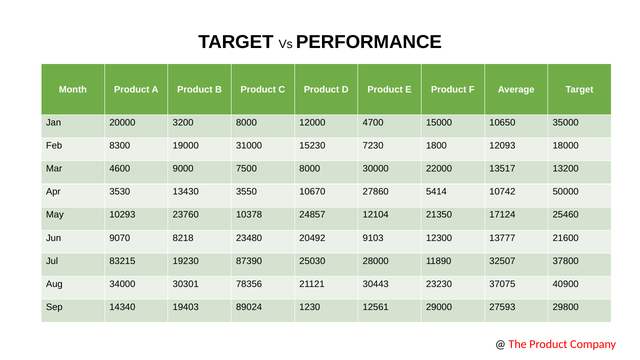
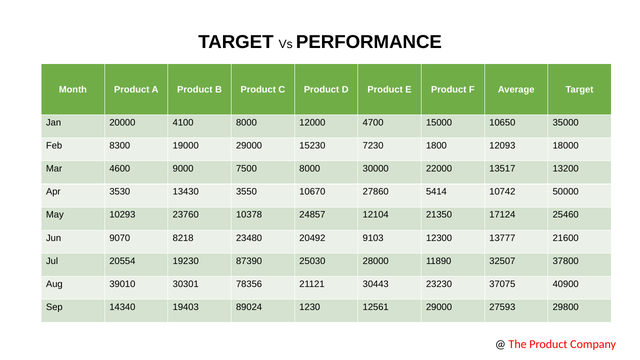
3200: 3200 -> 4100 (183, 122)
19000 31000: 31000 -> 29000 (249, 146)
83215: 83215 -> 20554 (122, 261)
34000: 34000 -> 39010 (122, 284)
